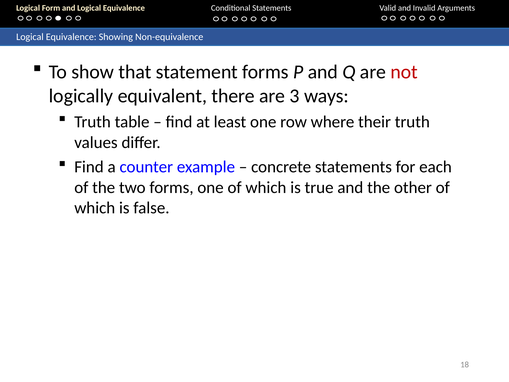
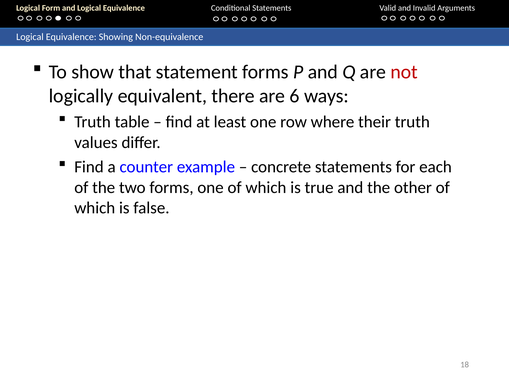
3: 3 -> 6 (295, 96)
